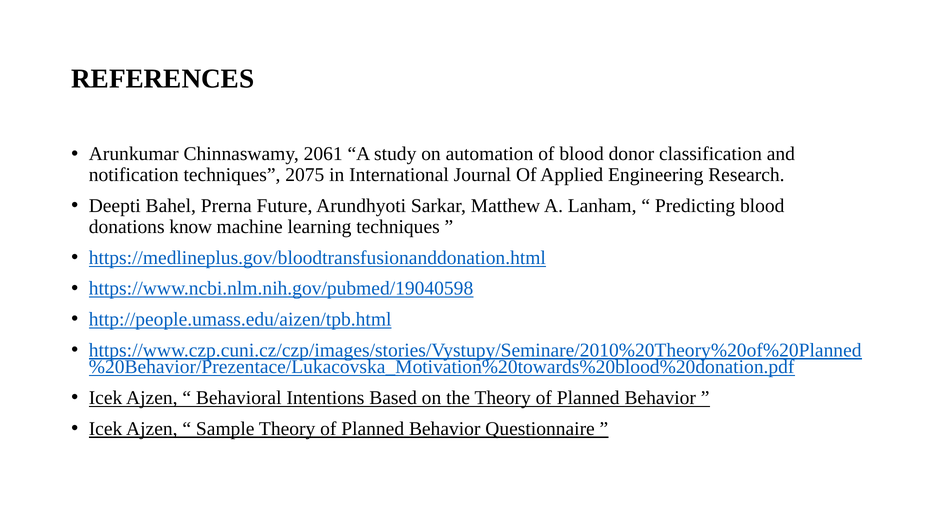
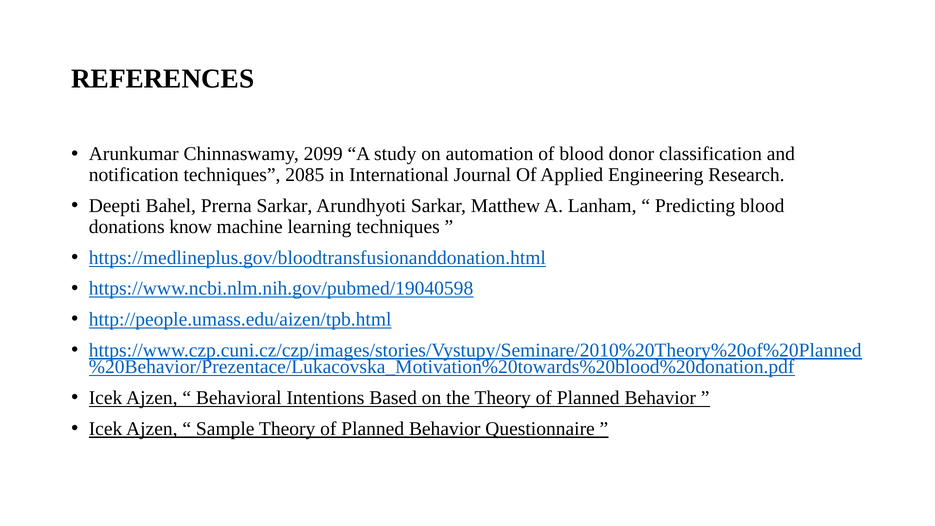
2061: 2061 -> 2099 (323, 154)
2075: 2075 -> 2085 (305, 175)
Prerna Future: Future -> Sarkar (284, 206)
